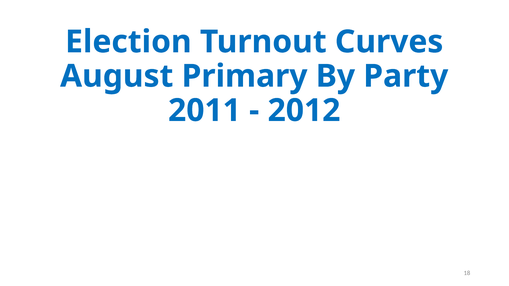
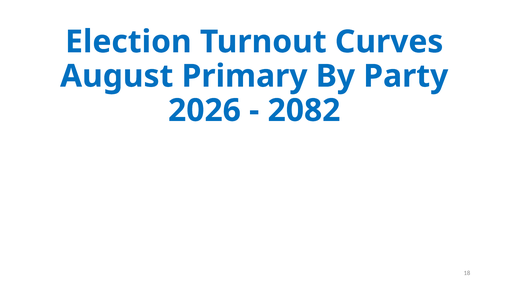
2011: 2011 -> 2026 (204, 111)
2012: 2012 -> 2082 (304, 111)
